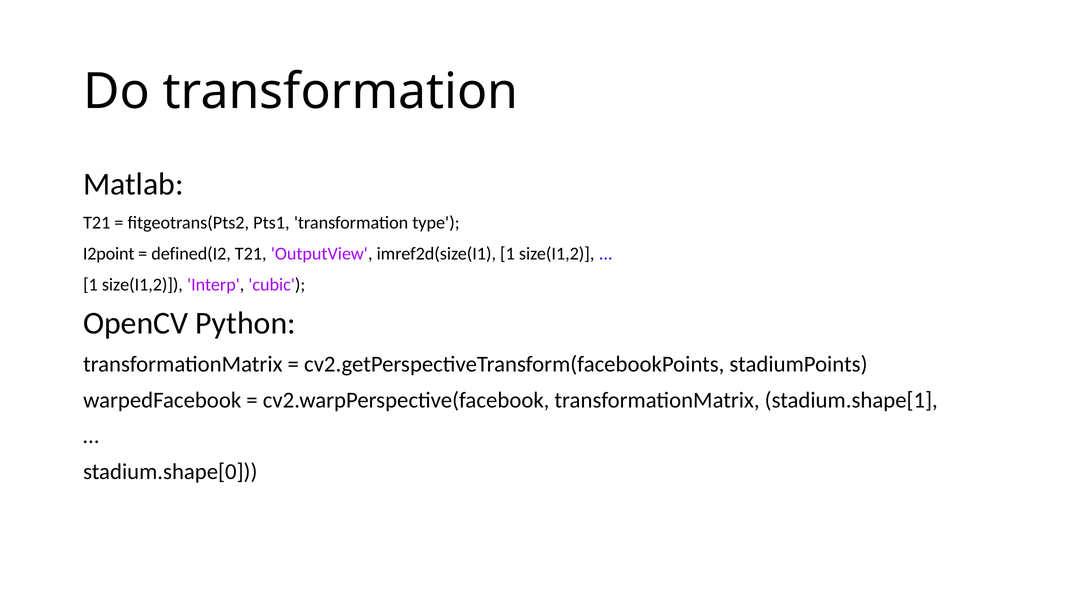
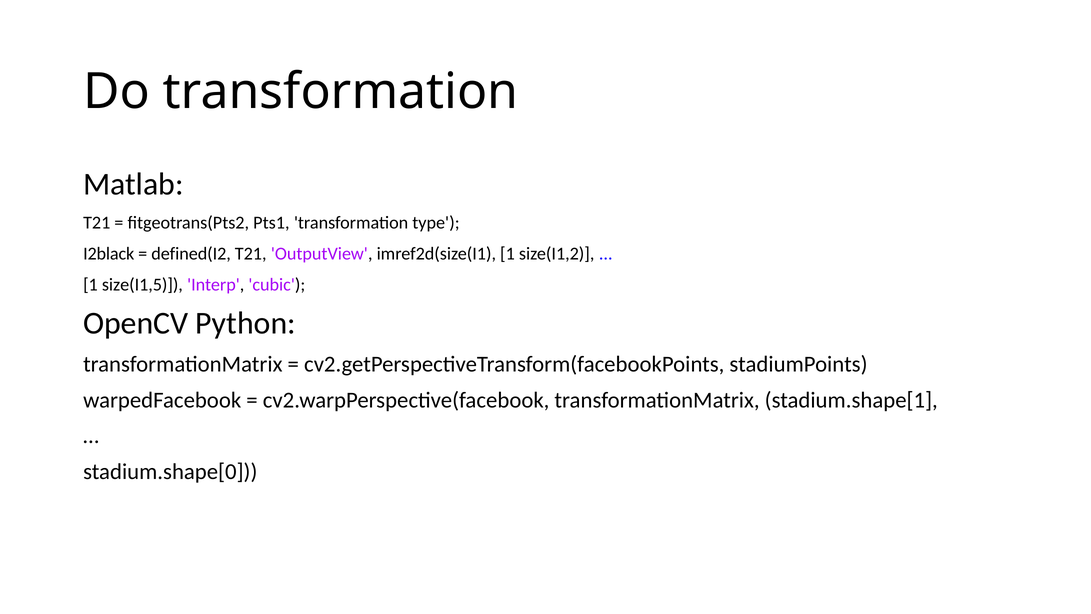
I2point: I2point -> I2black (109, 254)
size(I1,2: size(I1,2 -> size(I1,5 (142, 285)
